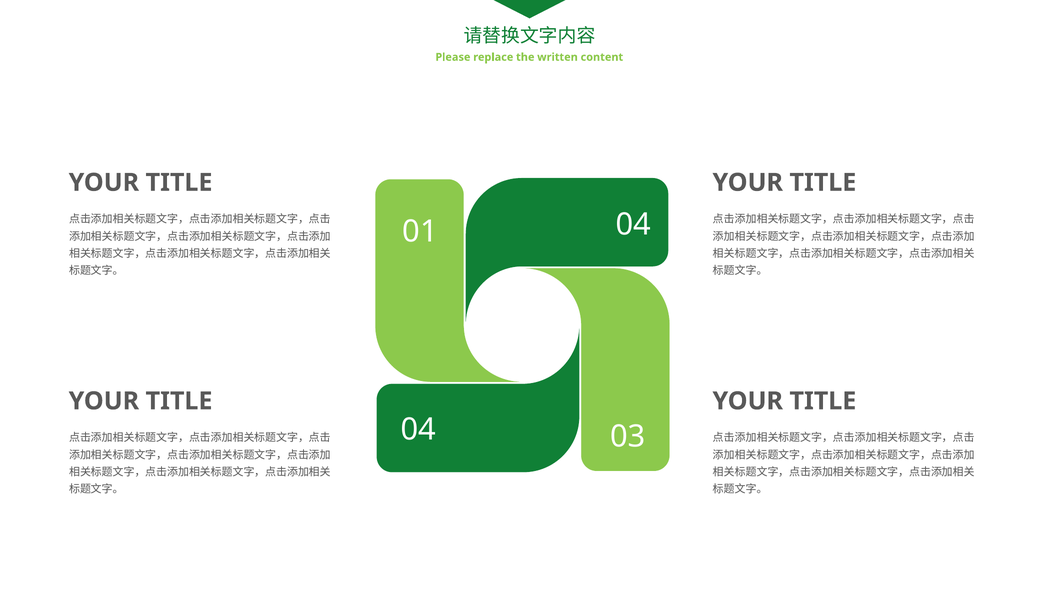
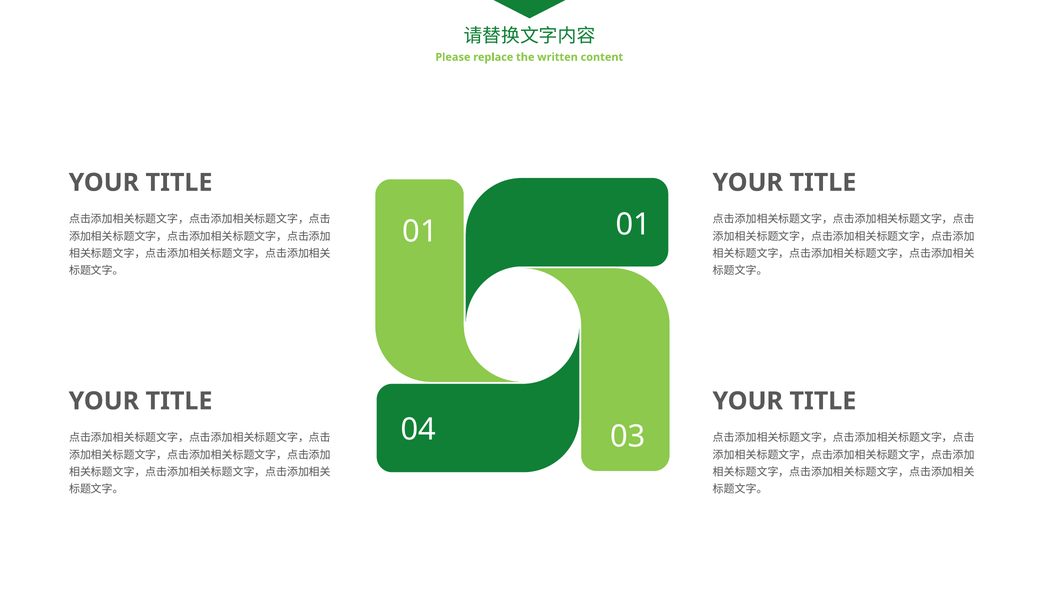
01 04: 04 -> 01 (633, 224)
